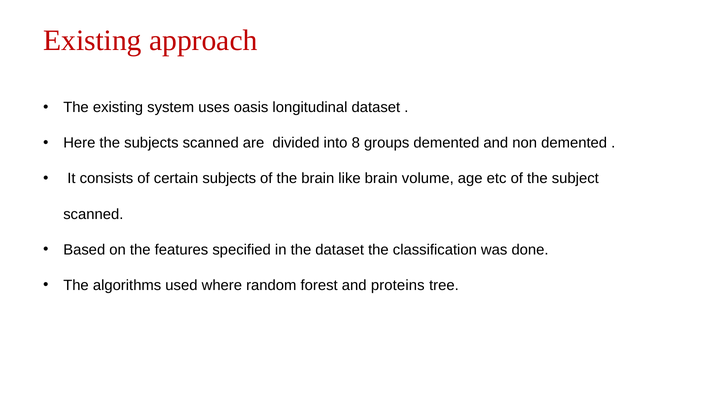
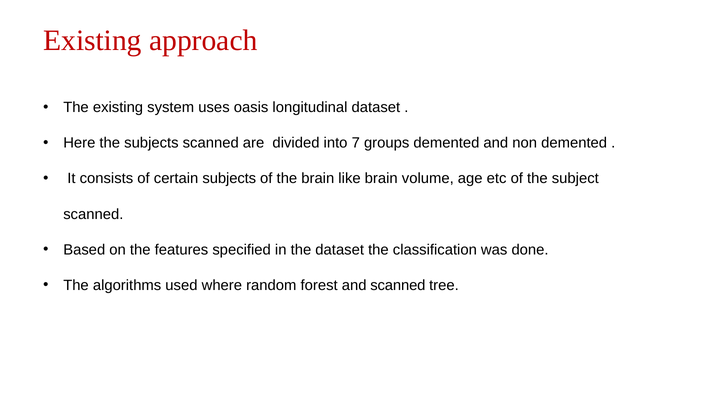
8: 8 -> 7 (356, 143)
and proteins: proteins -> scanned (398, 285)
